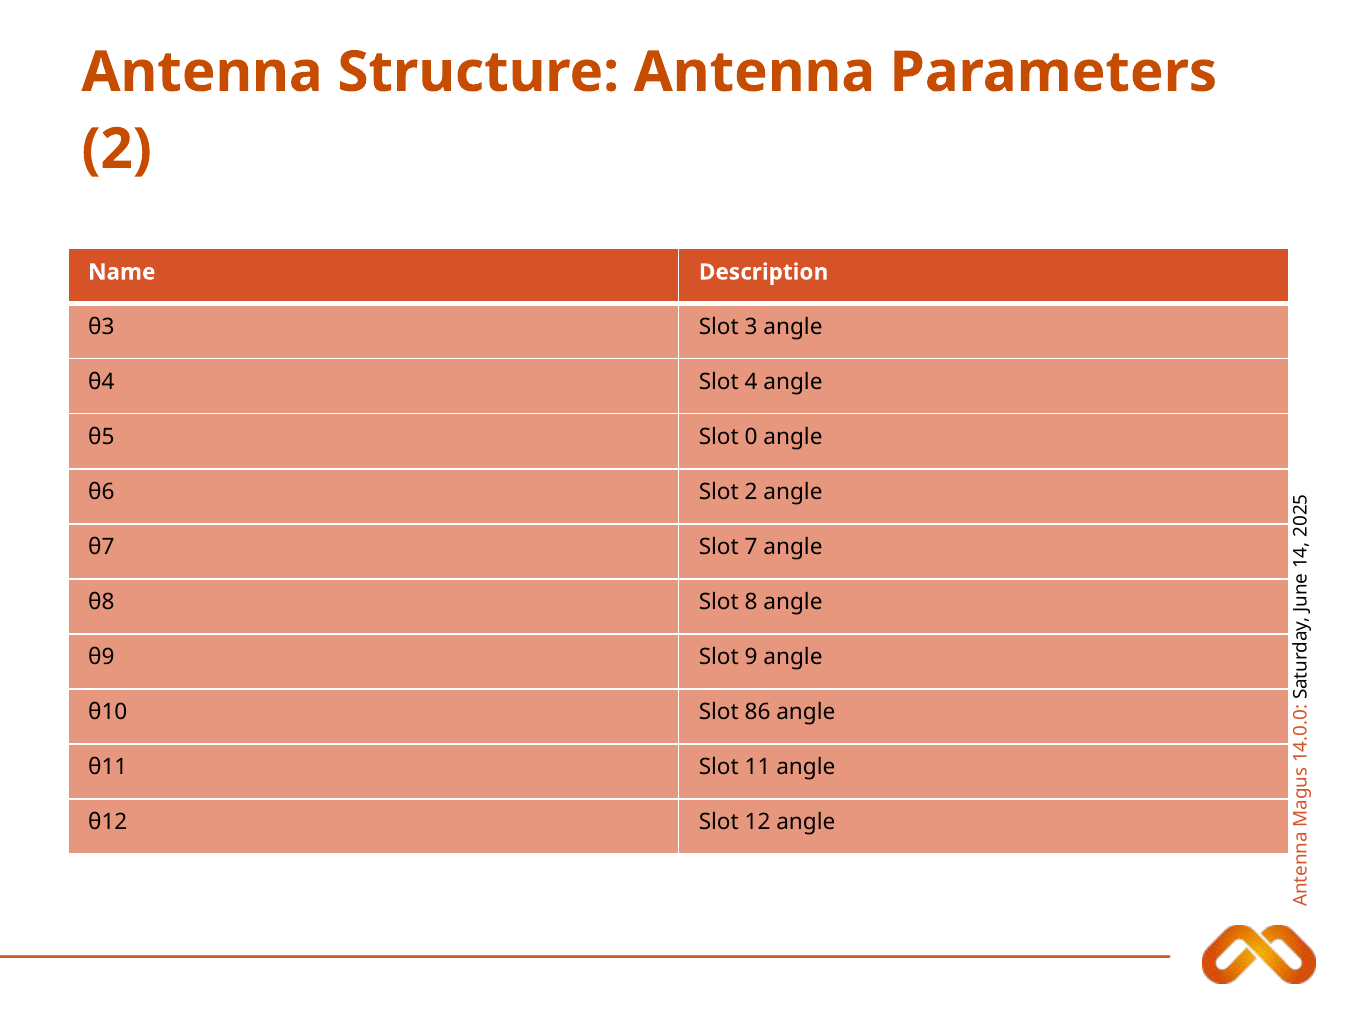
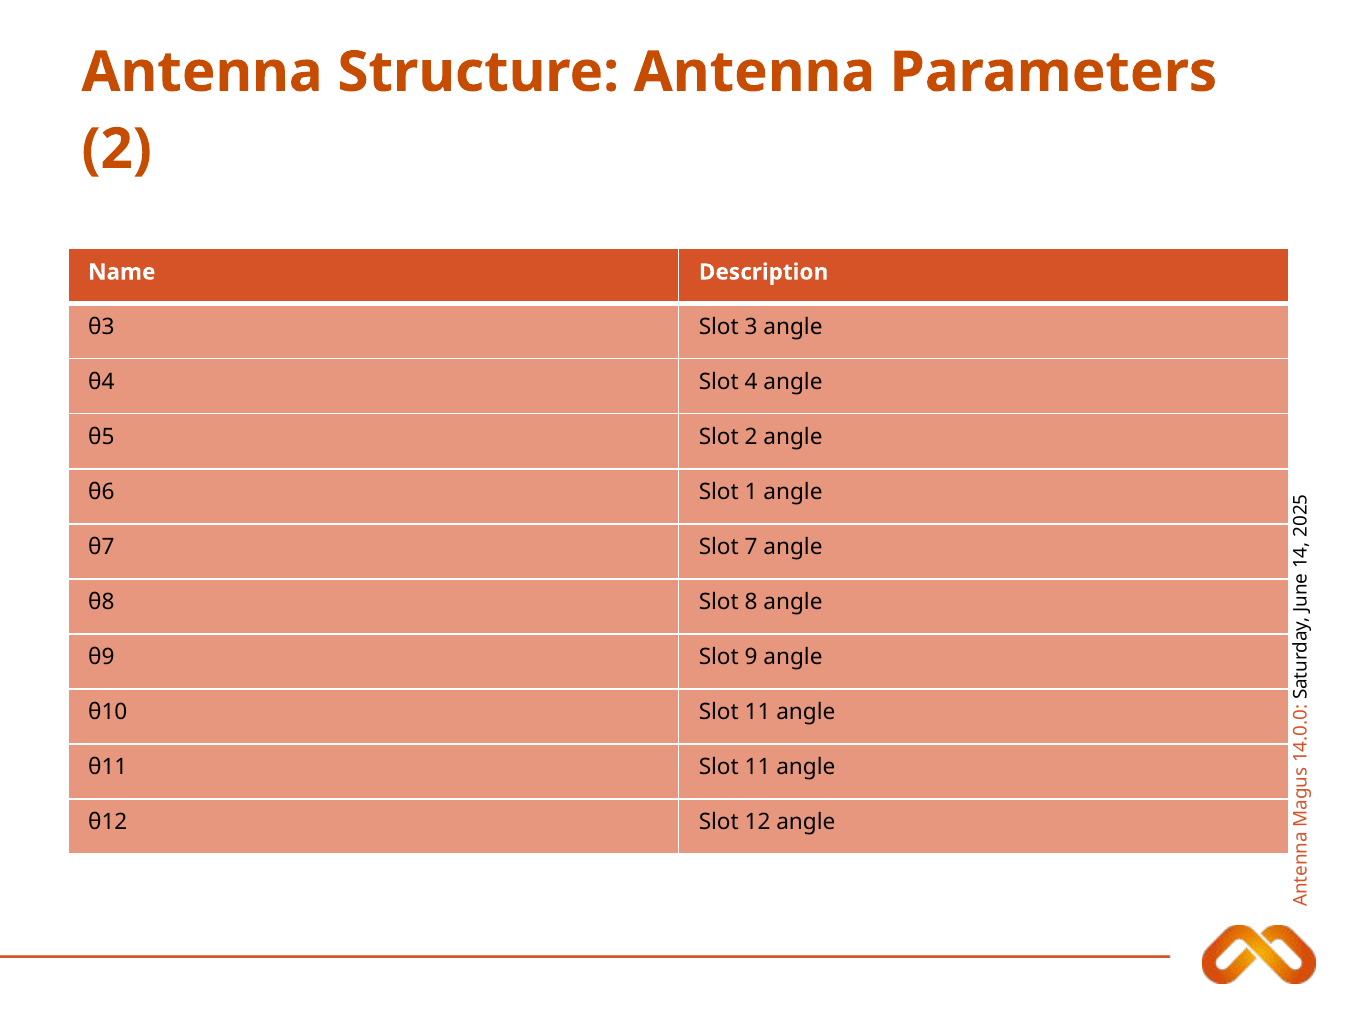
Slot 0: 0 -> 2 (751, 437)
Slot 2: 2 -> 1 (751, 492)
θ10 Slot 86: 86 -> 11 (758, 712)
